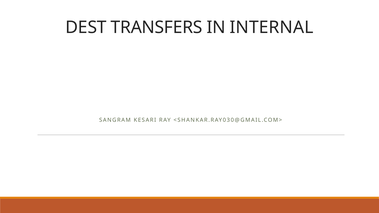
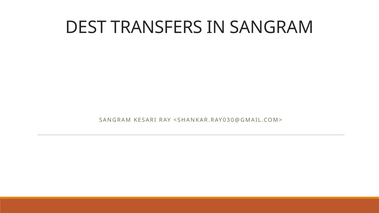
IN INTERNAL: INTERNAL -> SANGRAM (272, 27)
